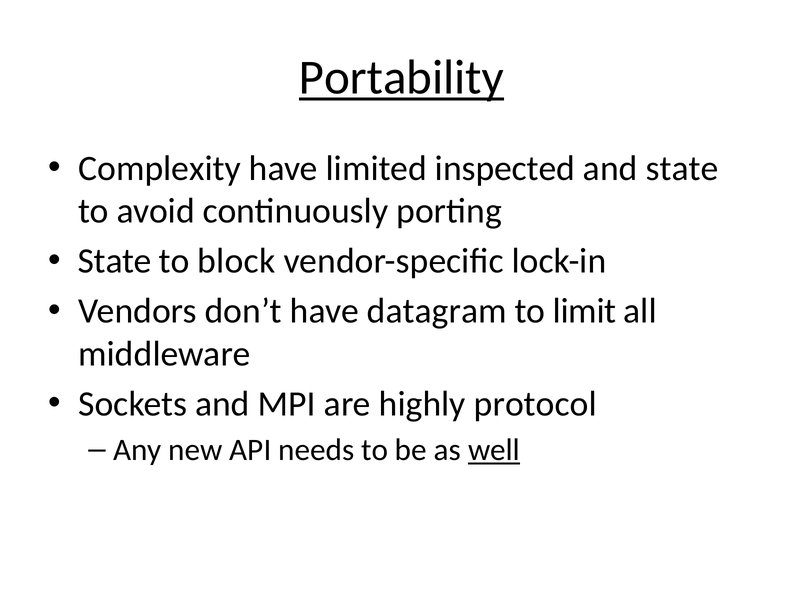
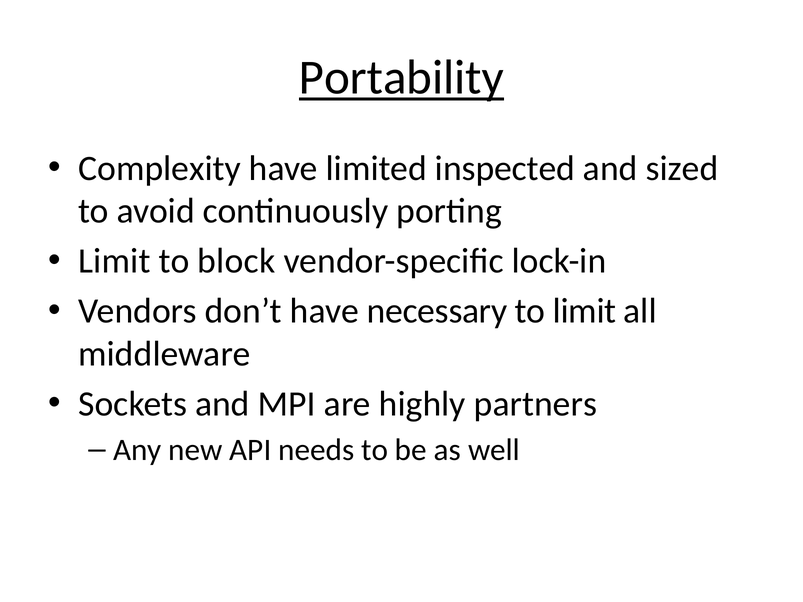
and state: state -> sized (682, 168)
State: State -> Limit (115, 261)
datagram: datagram -> necessary (437, 311)
protocol: protocol -> partners (535, 404)
well underline: present -> none (494, 450)
